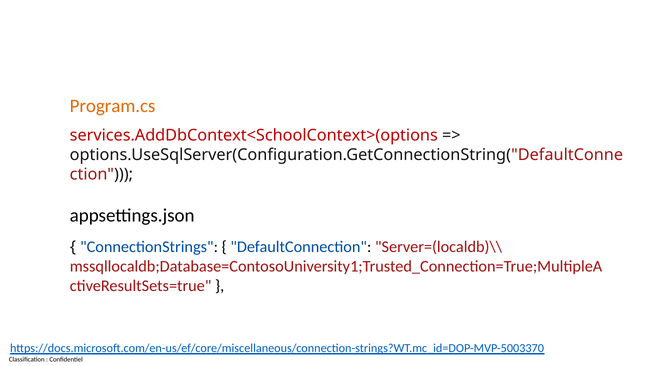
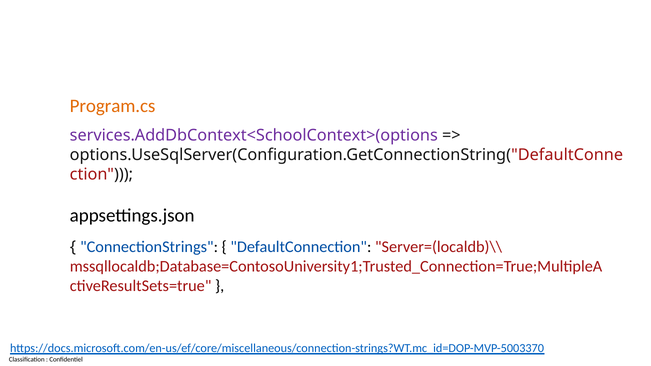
services.AddDbContext<SchoolContext>(options colour: red -> purple (254, 135)
